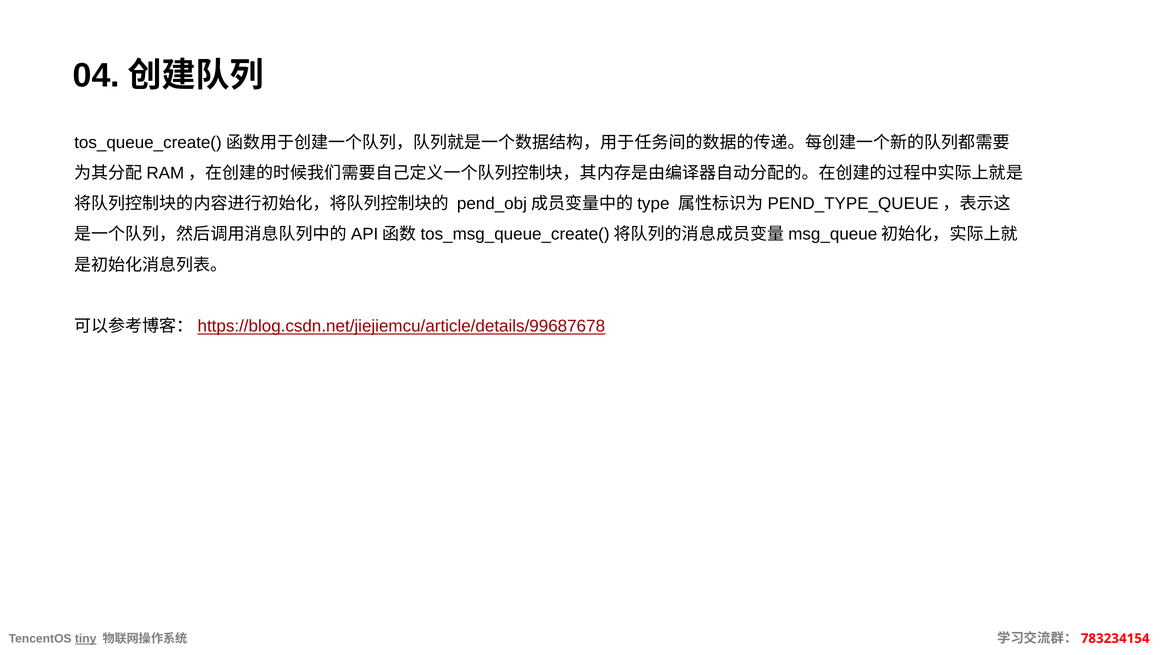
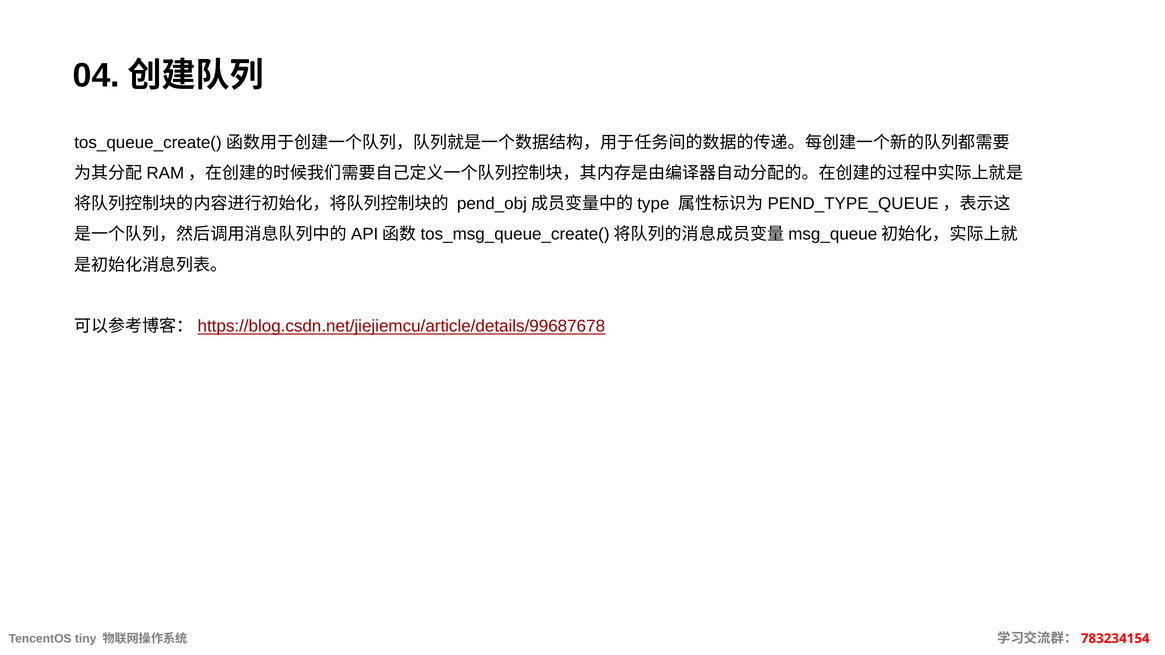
tiny underline: present -> none (86, 639)
